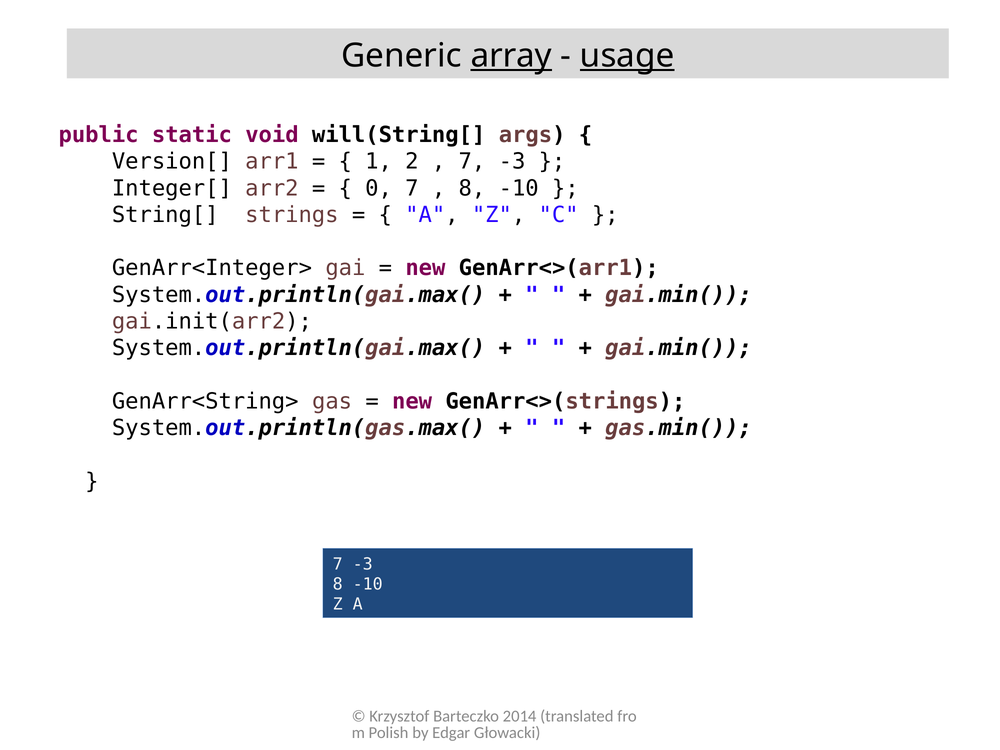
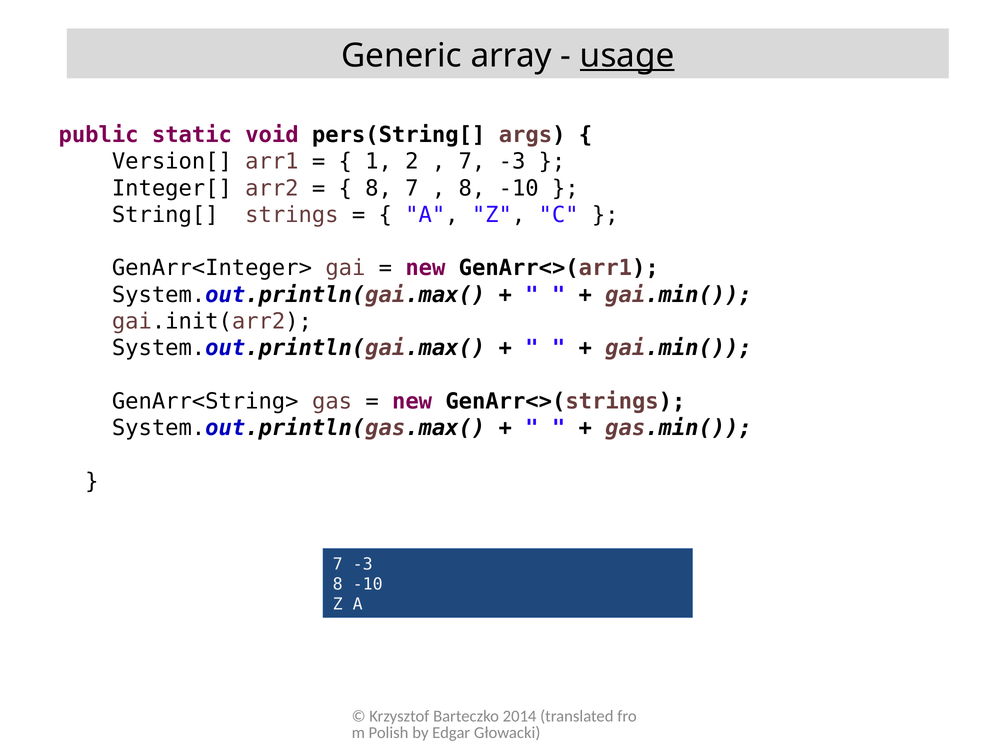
array underline: present -> none (511, 56)
will(String[: will(String[ -> pers(String[ (399, 135)
0: 0 -> 8 (379, 188)
